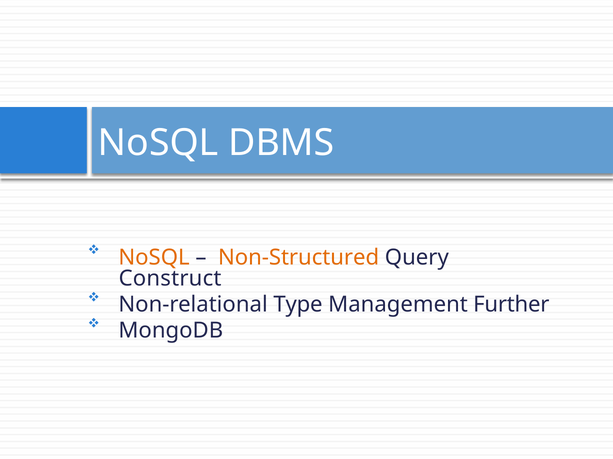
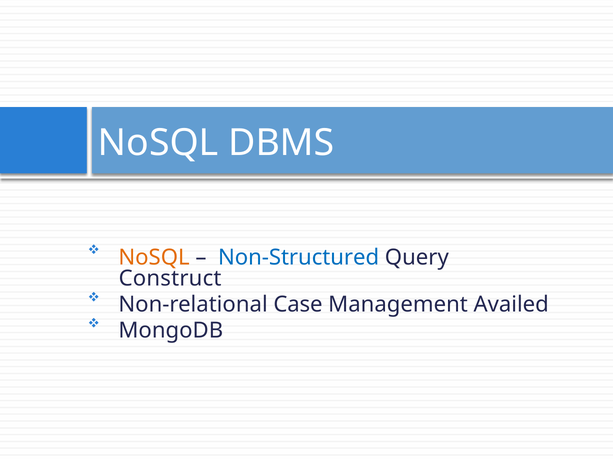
Non-Structured colour: orange -> blue (299, 258)
Type: Type -> Case (298, 305)
Further: Further -> Availed (511, 305)
